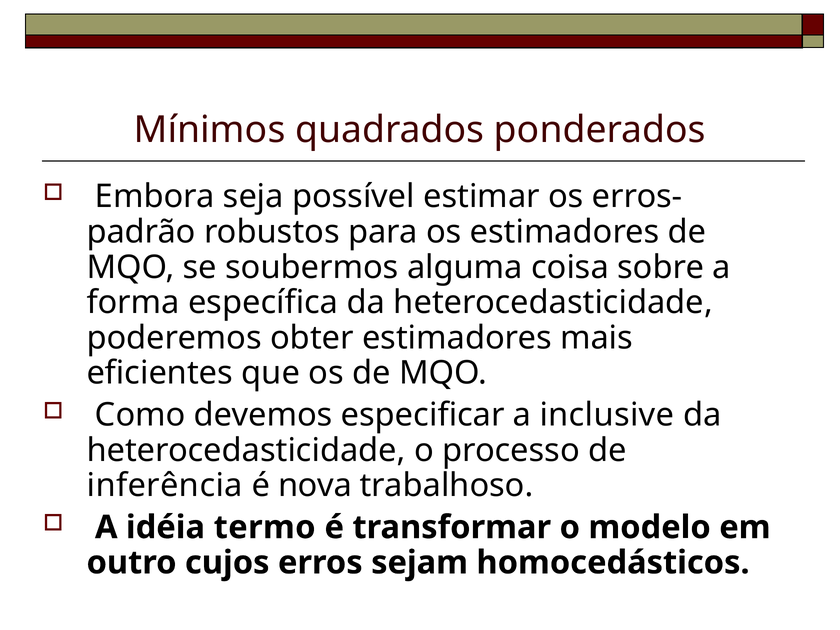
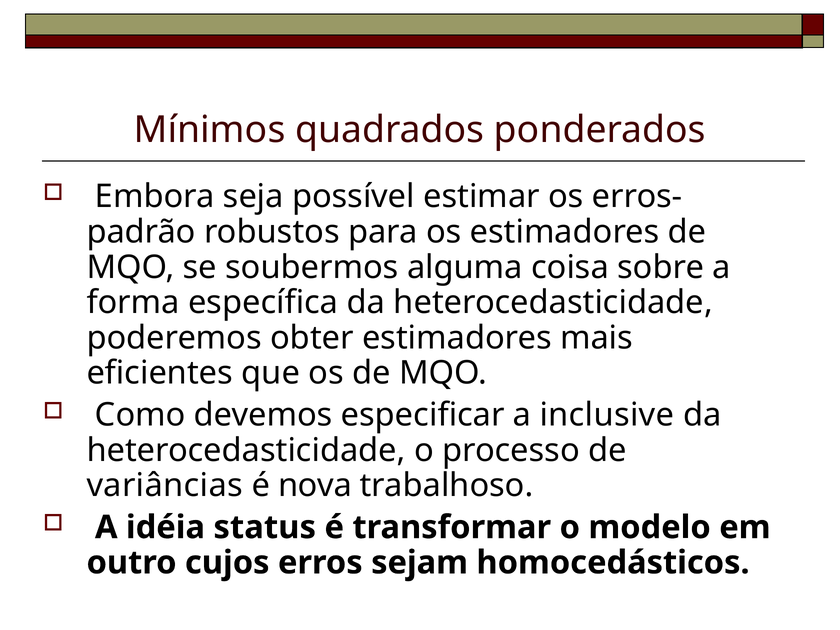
inferência: inferência -> variâncias (165, 486)
termo: termo -> status (265, 527)
